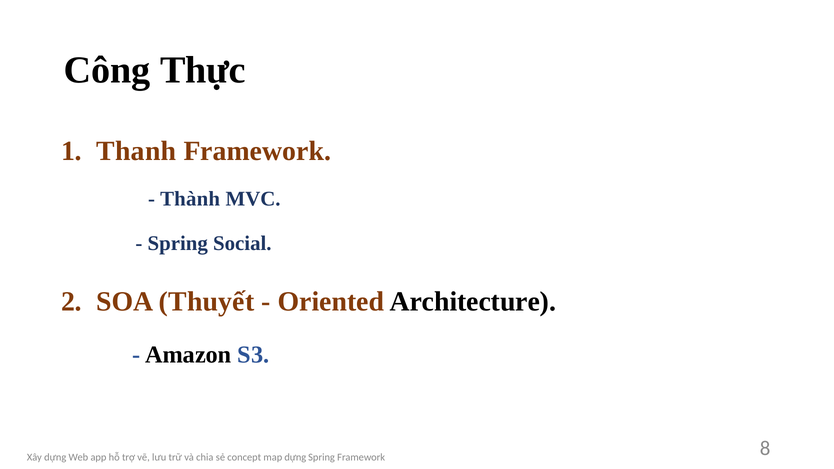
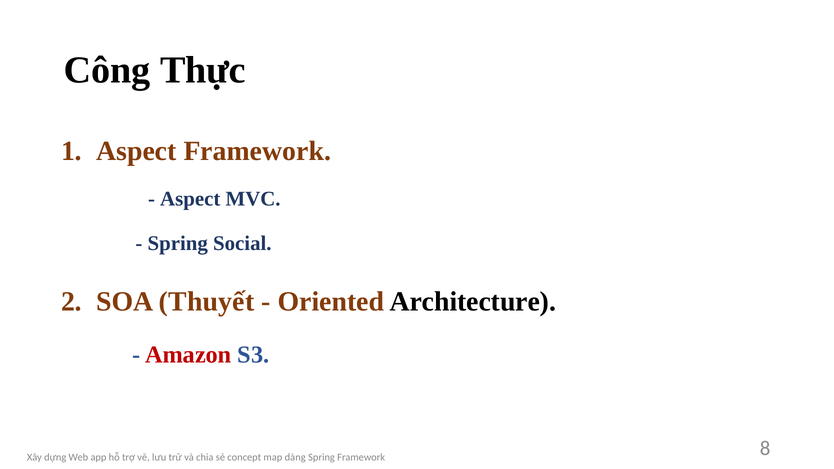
Thanh: Thanh -> Aspect (136, 151)
Thành: Thành -> Aspect (190, 199)
Amazon colour: black -> red (188, 355)
map dựng: dựng -> dàng (295, 457)
